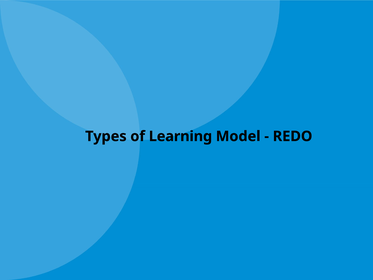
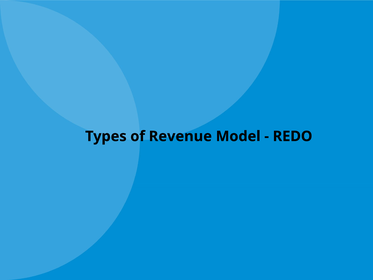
Learning: Learning -> Revenue (180, 136)
